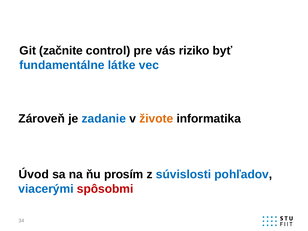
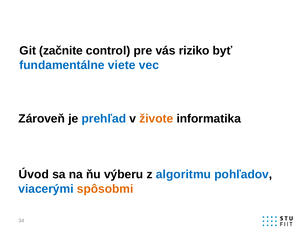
látke: látke -> viete (122, 65)
zadanie: zadanie -> prehľad (104, 119)
prosím: prosím -> výberu (124, 174)
súvislosti: súvislosti -> algoritmu (184, 174)
spôsobmi colour: red -> orange (105, 189)
